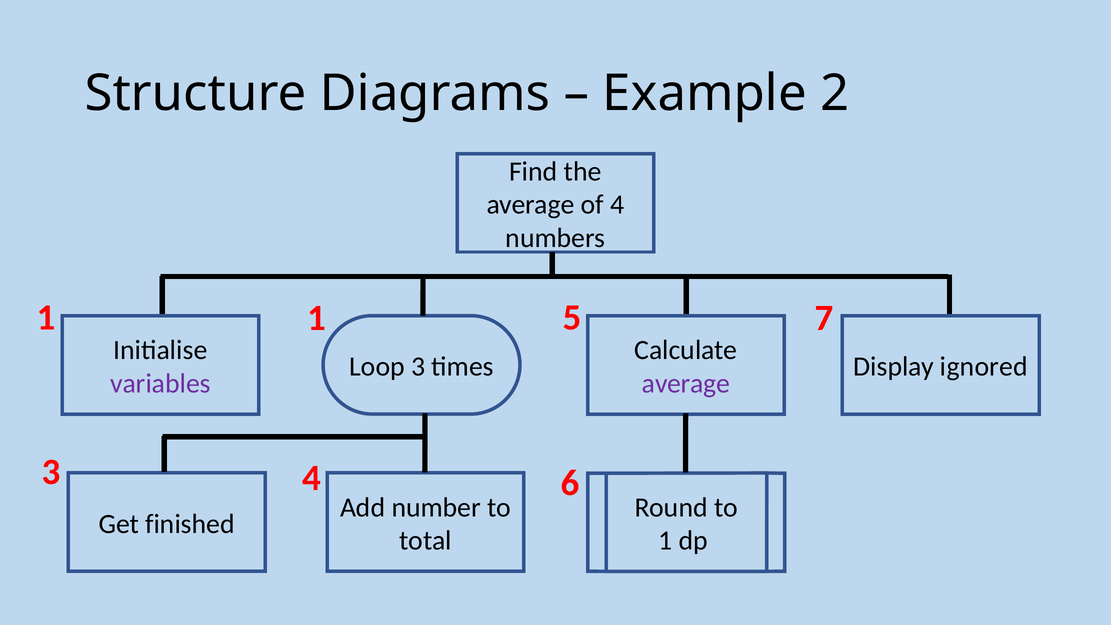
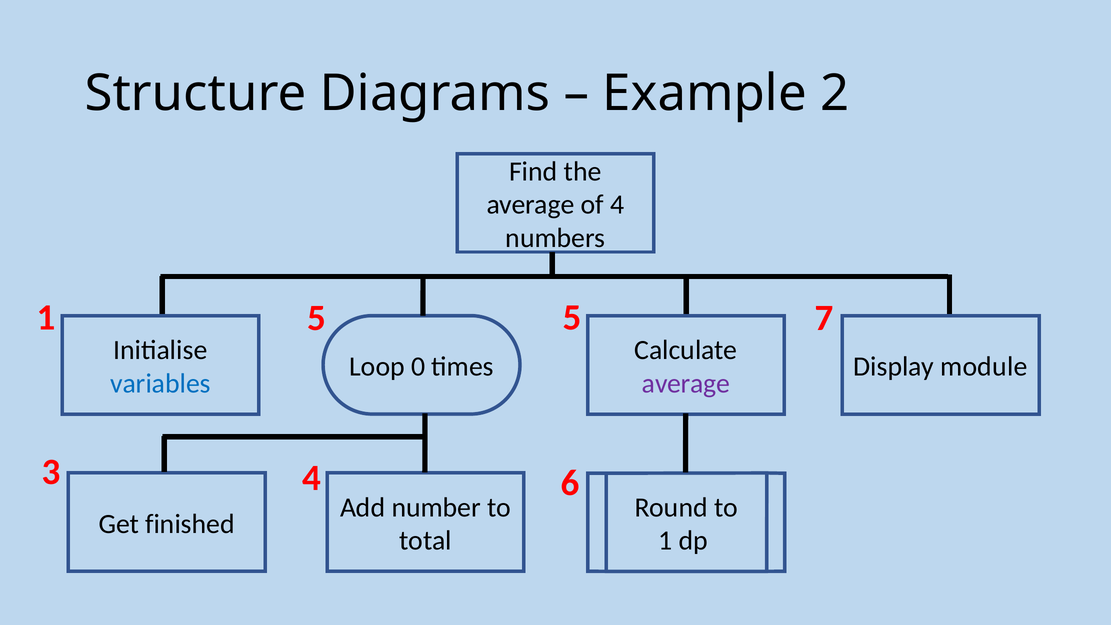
1 1: 1 -> 5 (317, 318)
Loop 3: 3 -> 0 (418, 367)
ignored: ignored -> module (984, 367)
variables colour: purple -> blue (160, 383)
